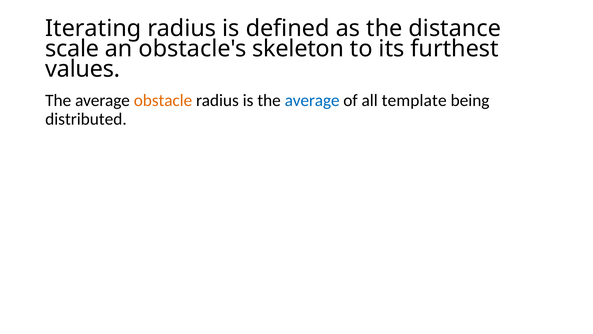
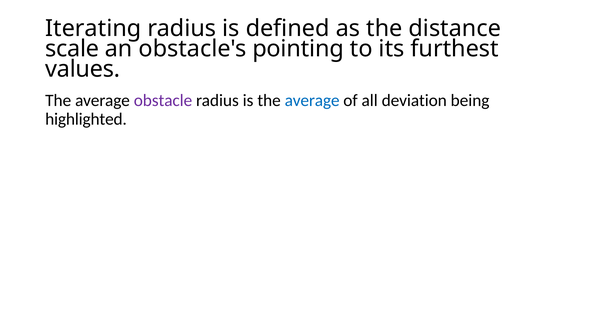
skeleton: skeleton -> pointing (298, 49)
obstacle colour: orange -> purple (163, 100)
template: template -> deviation (414, 100)
distributed: distributed -> highlighted (86, 119)
